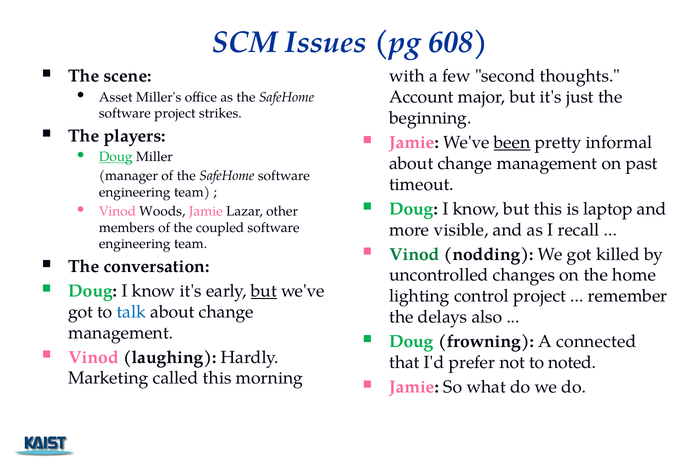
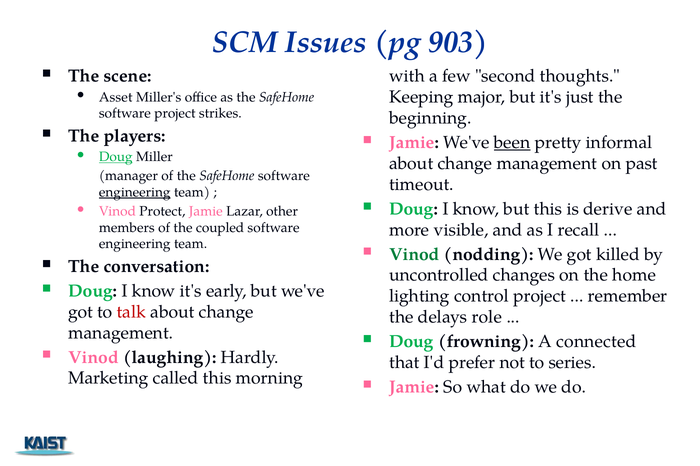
608: 608 -> 903 (458, 42)
Account: Account -> Keeping (421, 97)
engineering underline: none -> present (135, 193)
laptop: laptop -> derive (608, 209)
Woods: Woods -> Protect (162, 212)
but underline: present -> none (264, 291)
talk colour: blue -> red (131, 312)
also: also -> role (487, 318)
noted: noted -> series (572, 363)
